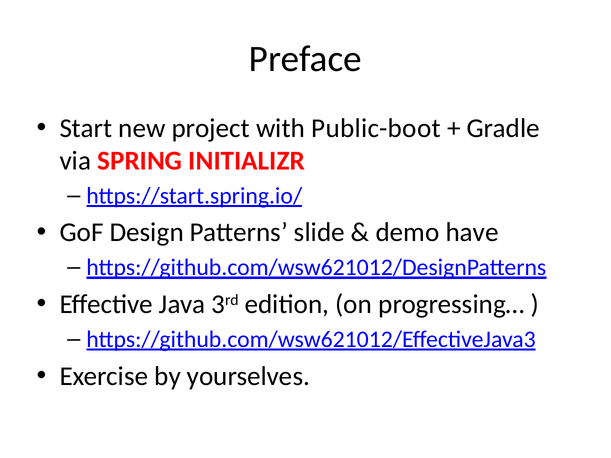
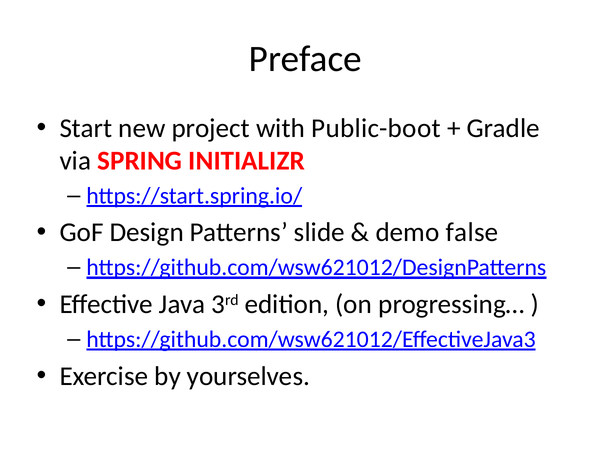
have: have -> false (472, 233)
